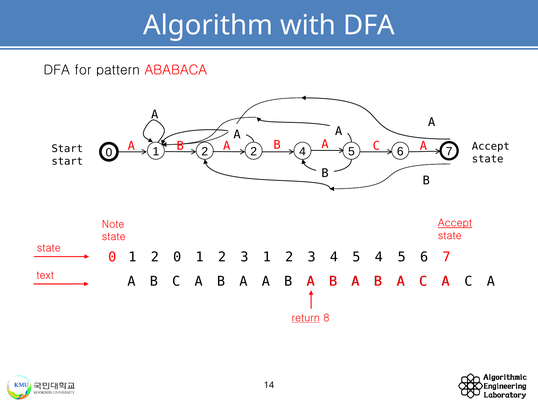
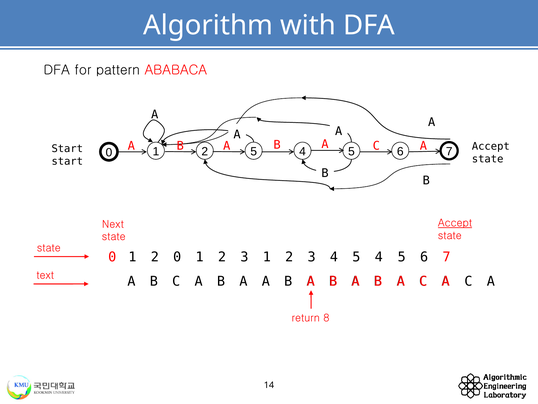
2 2: 2 -> 5 (254, 151)
Note: Note -> Next (113, 224)
return underline: present -> none (306, 318)
